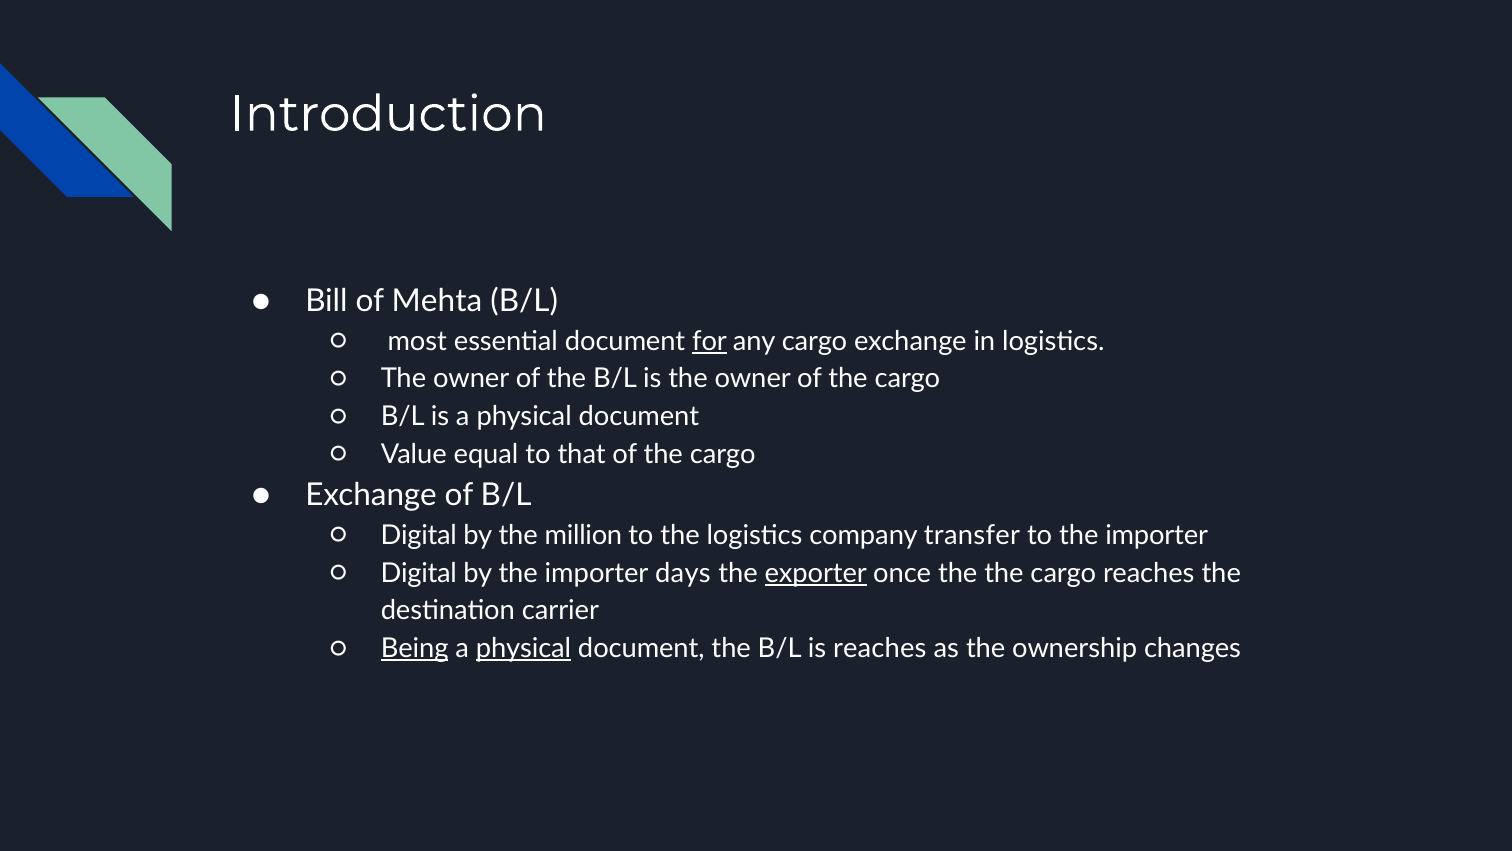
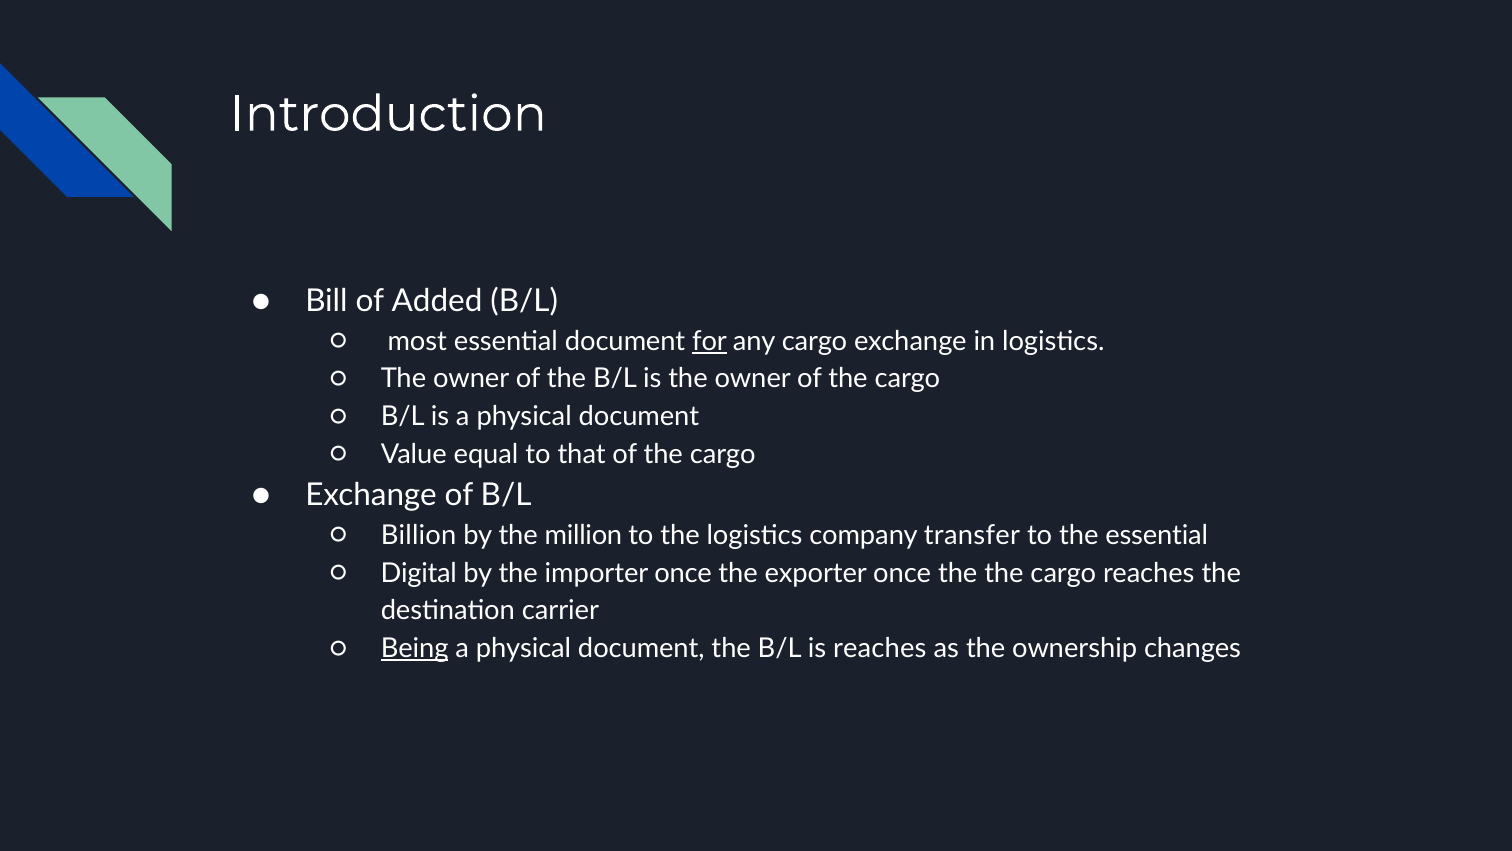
Mehta: Mehta -> Added (437, 301)
Digital: Digital -> Billion (419, 535)
to the importer: importer -> essential (1157, 535)
importer days: days -> once (683, 573)
exporter underline: present -> none (816, 573)
physical underline: present -> none (523, 648)
